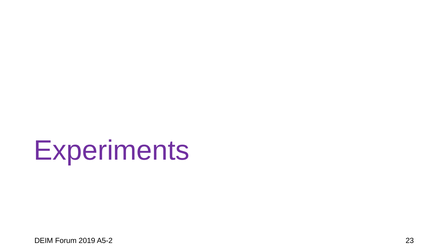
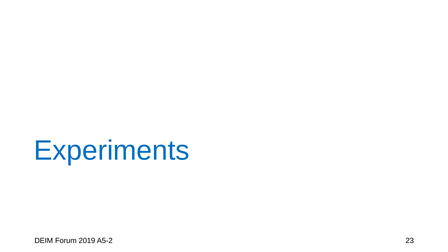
Experiments colour: purple -> blue (112, 151)
